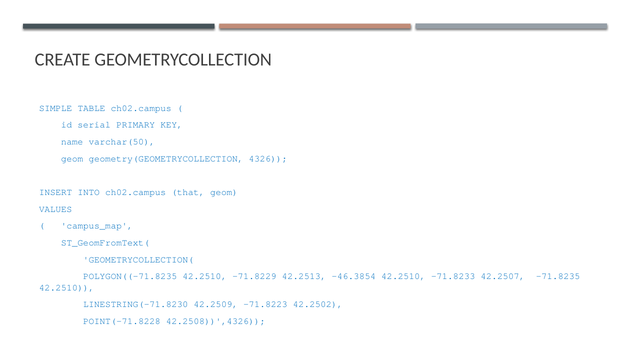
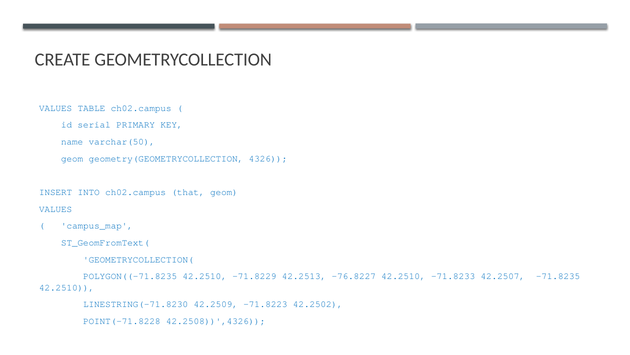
SIMPLE: SIMPLE -> VALUES (56, 108)
-46.3854: -46.3854 -> -76.8227 (354, 276)
